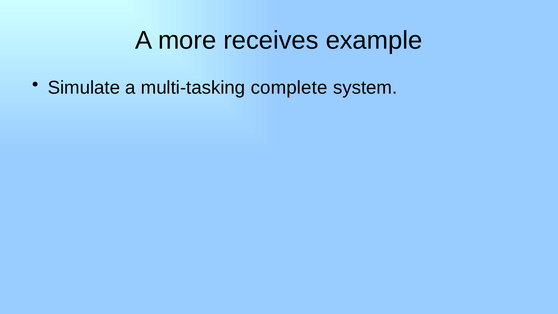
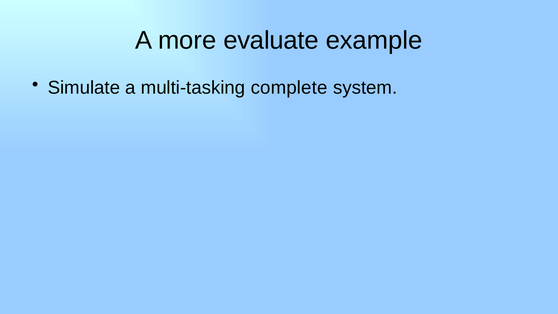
receives: receives -> evaluate (271, 41)
